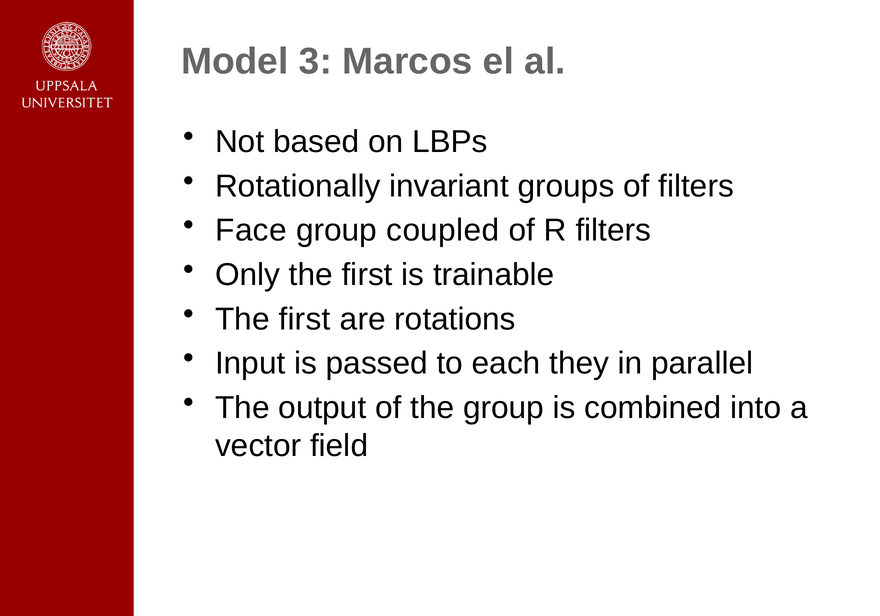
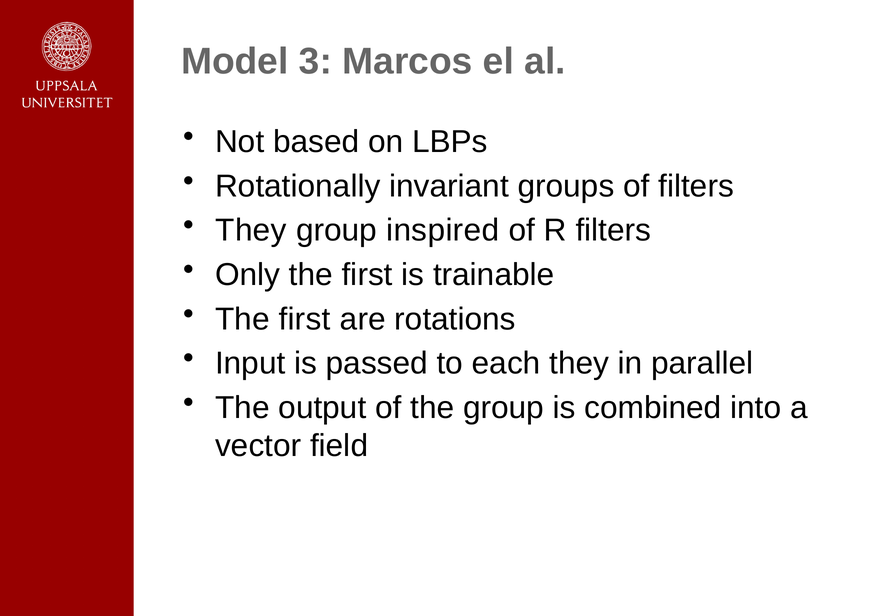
Face: Face -> They (251, 231)
coupled: coupled -> inspired (443, 231)
